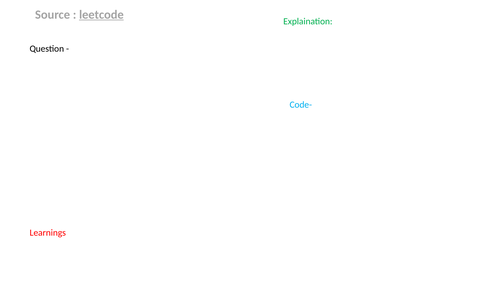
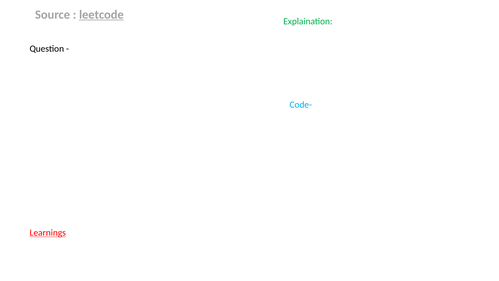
Learnings underline: none -> present (48, 233)
